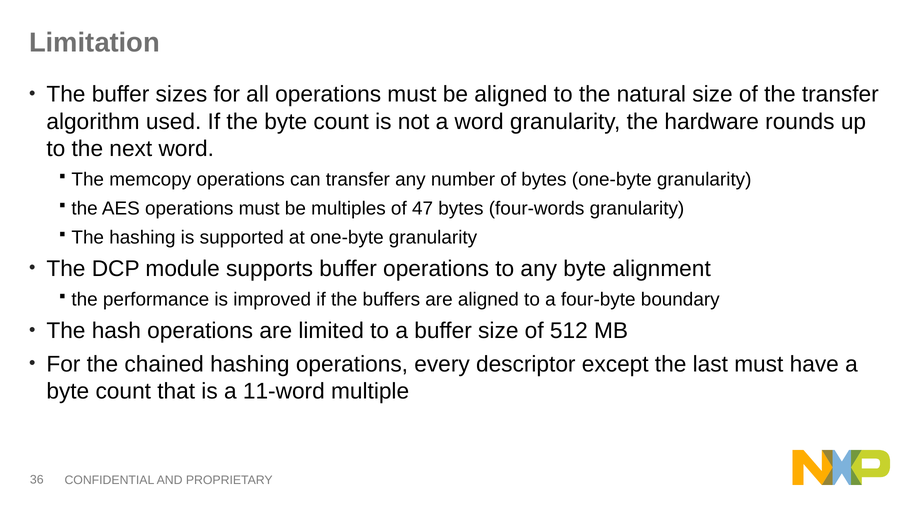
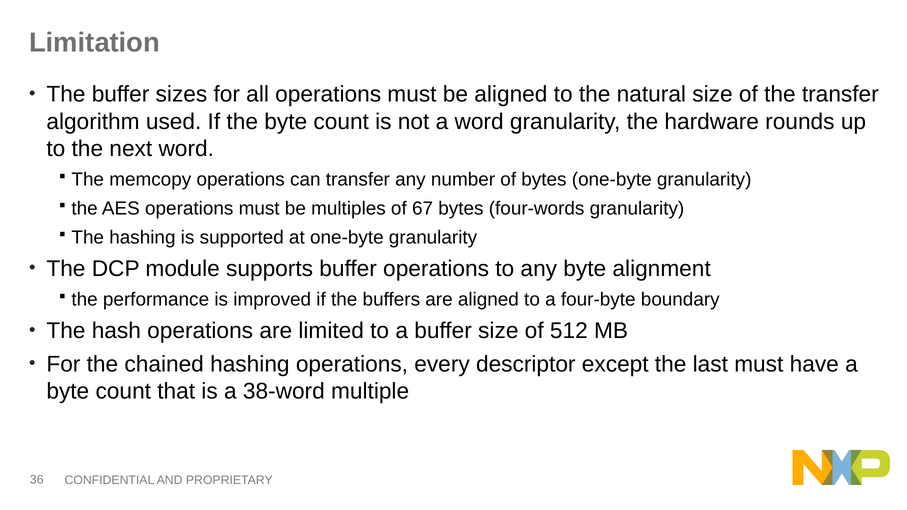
47: 47 -> 67 (423, 209)
11-word: 11-word -> 38-word (284, 392)
